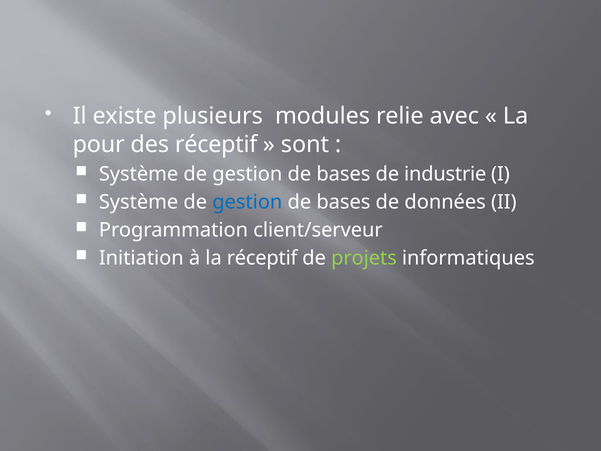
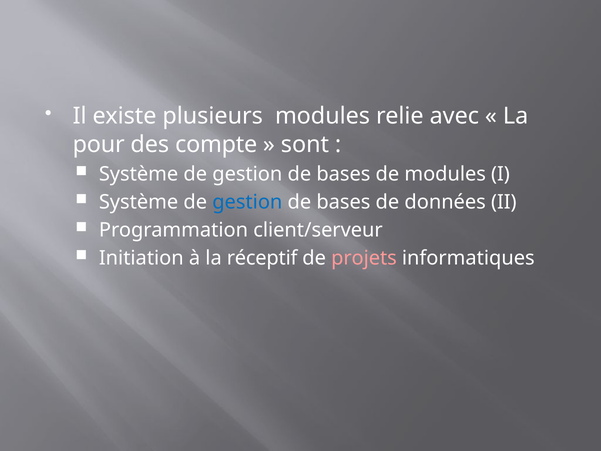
des réceptif: réceptif -> compte (216, 144)
de industrie: industrie -> modules (445, 174)
projets colour: light green -> pink (364, 258)
